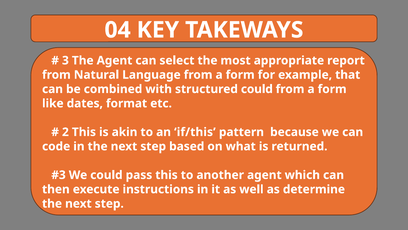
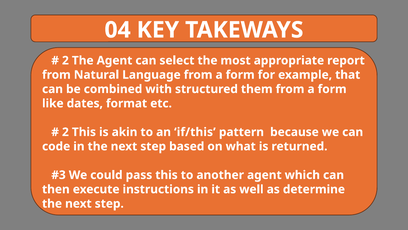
3: 3 -> 2 (65, 60)
structured could: could -> them (257, 89)
